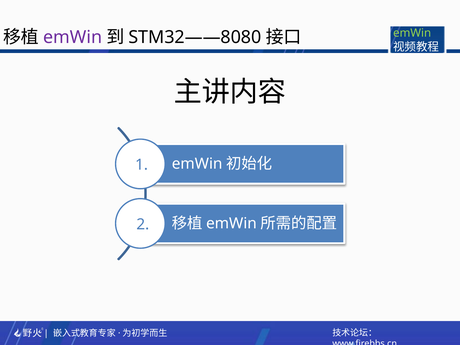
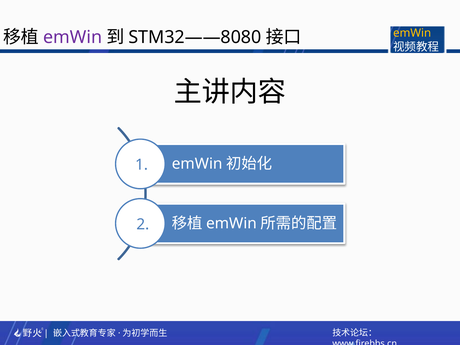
emWin colour: light green -> yellow (412, 33)
